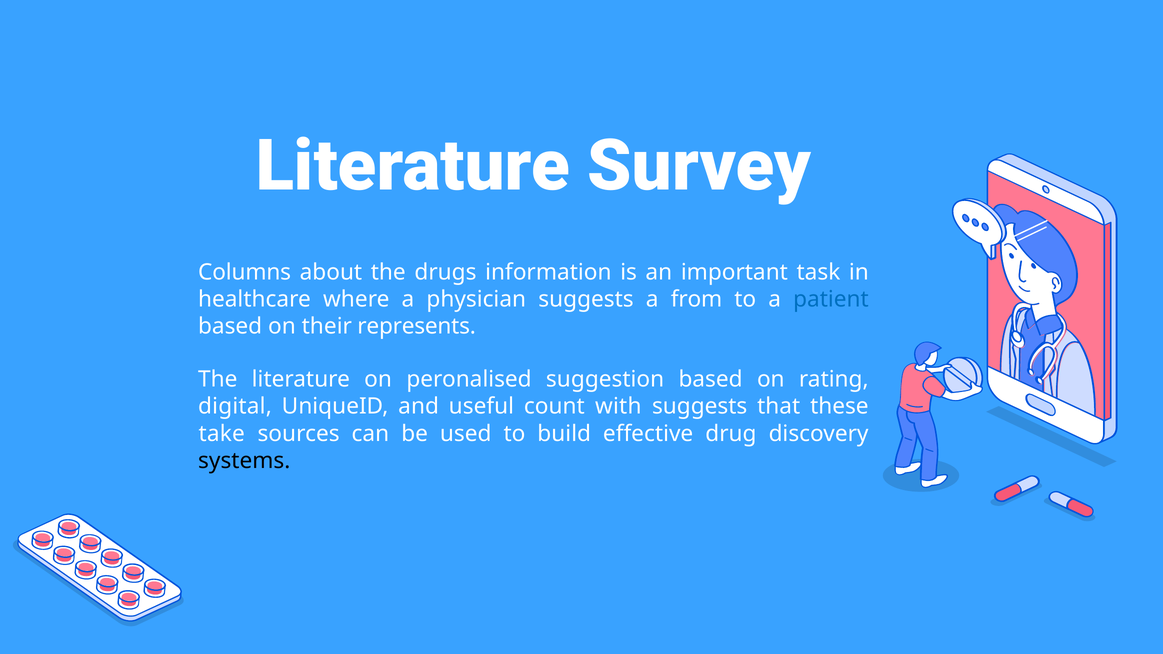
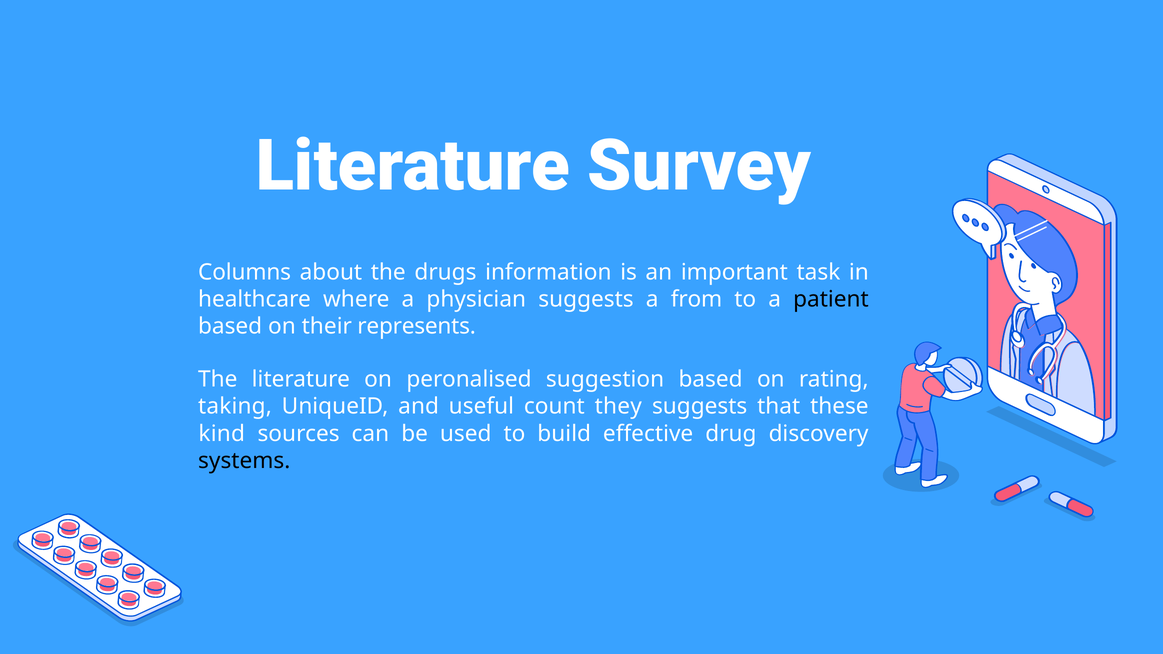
patient colour: blue -> black (831, 299)
digital: digital -> taking (235, 407)
with: with -> they (618, 407)
take: take -> kind (222, 434)
